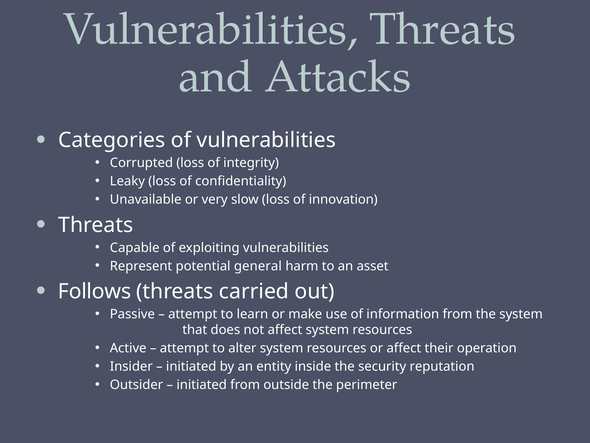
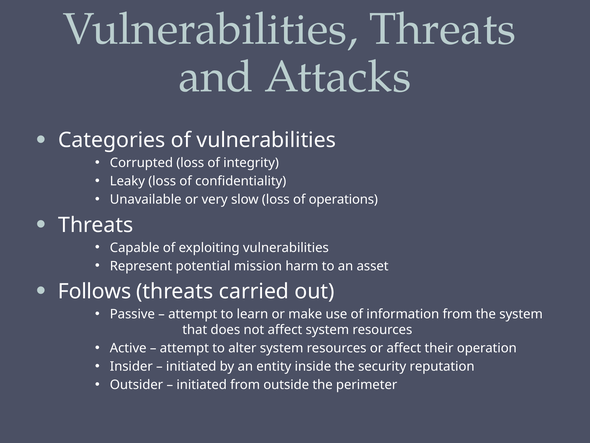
innovation: innovation -> operations (343, 199)
general: general -> mission (258, 266)
